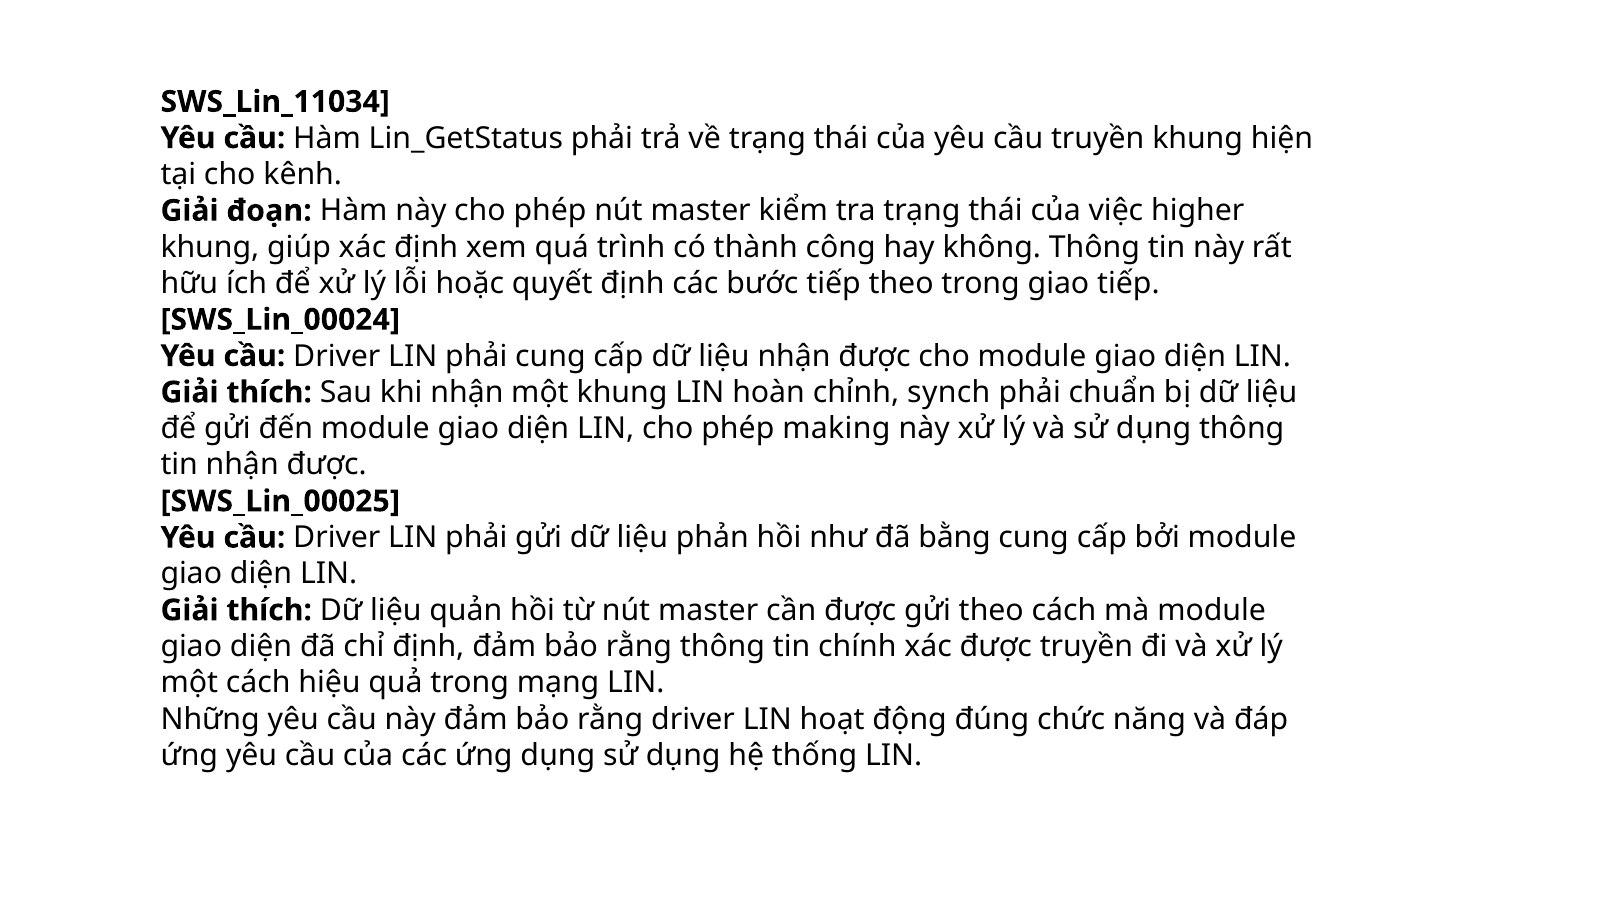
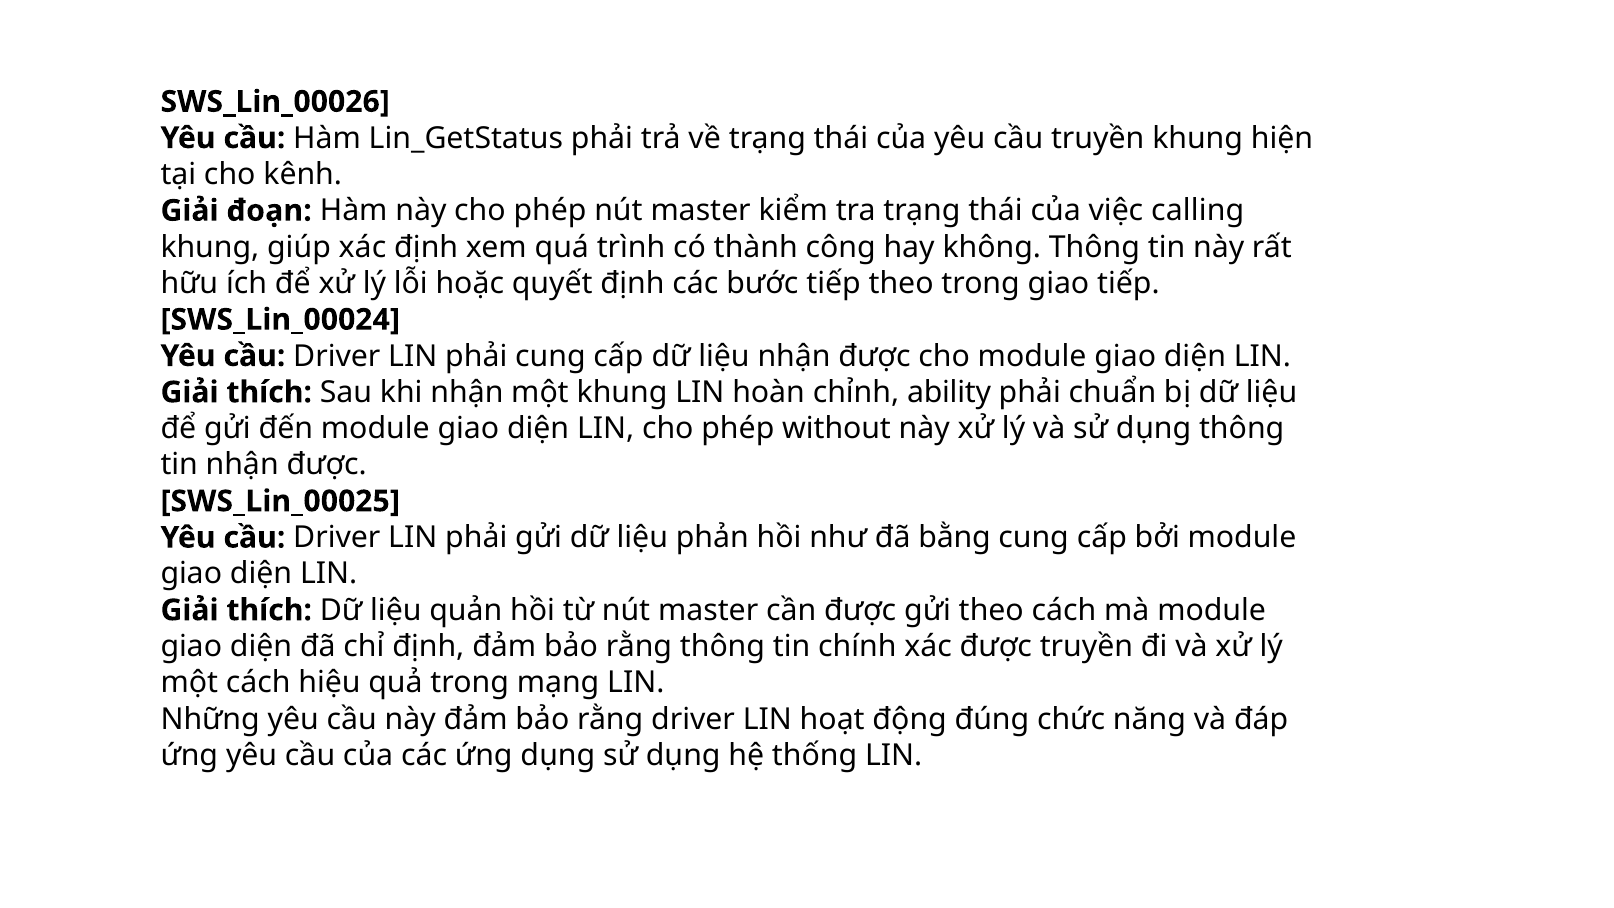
SWS_Lin_11034: SWS_Lin_11034 -> SWS_Lin_00026 (275, 102)
higher: higher -> calling (1198, 211)
synch: synch -> ability (949, 392)
making: making -> without (837, 429)
